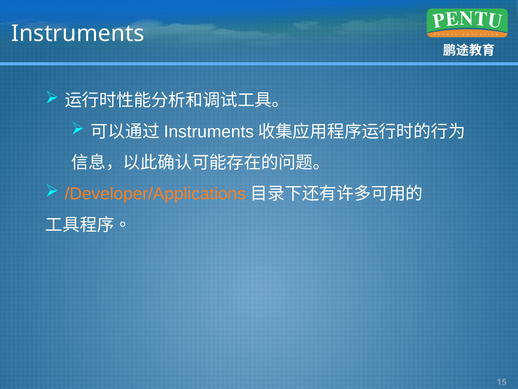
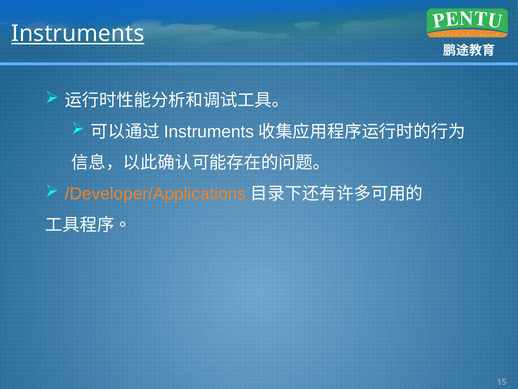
Instruments underline: none -> present (78, 34)
